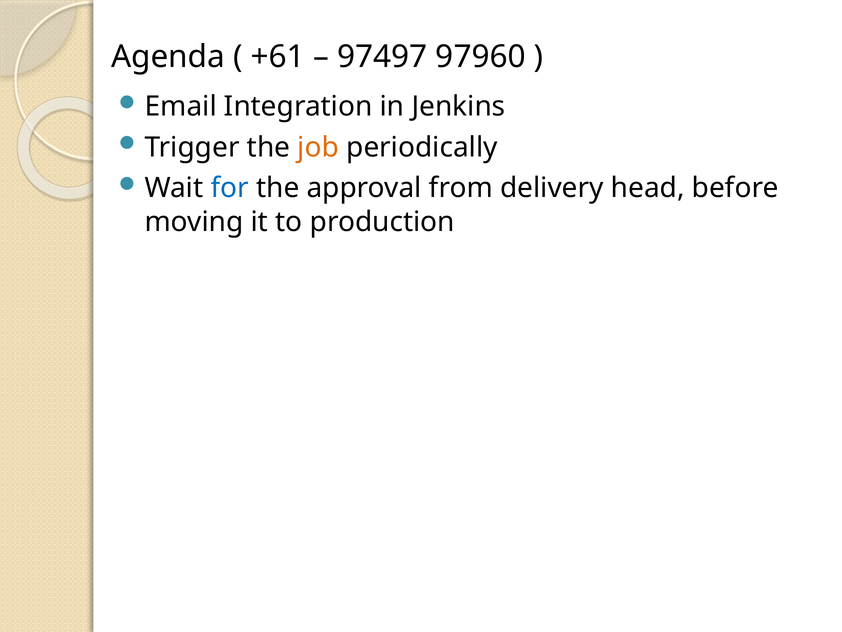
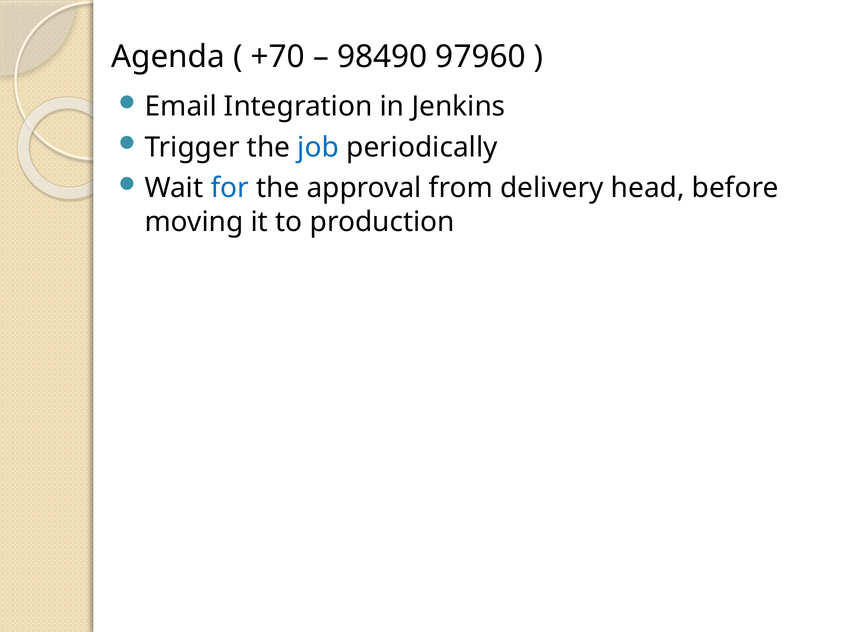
+61: +61 -> +70 (278, 57)
97497: 97497 -> 98490 (382, 57)
job colour: orange -> blue (318, 147)
